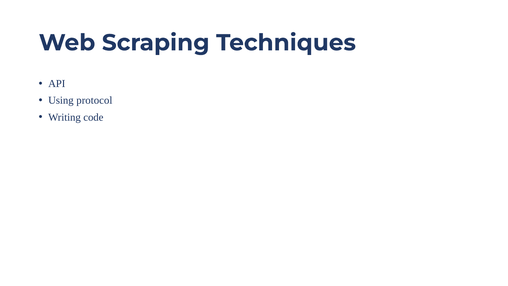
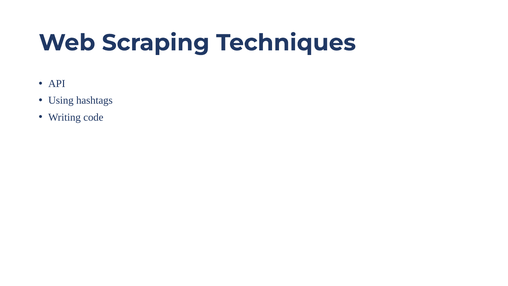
protocol: protocol -> hashtags (94, 100)
